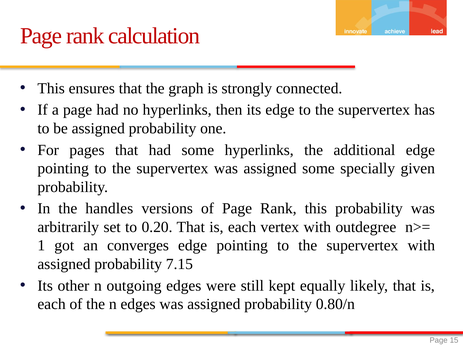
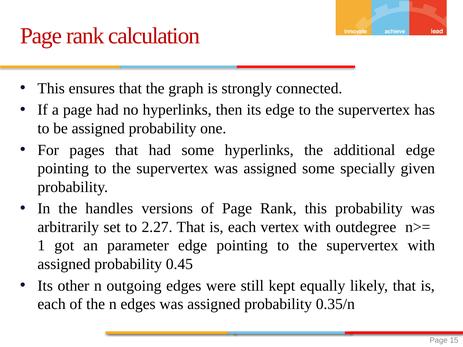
0.20: 0.20 -> 2.27 (157, 227)
converges: converges -> parameter (138, 246)
7.15: 7.15 -> 0.45 (179, 264)
0.80/n: 0.80/n -> 0.35/n (335, 304)
